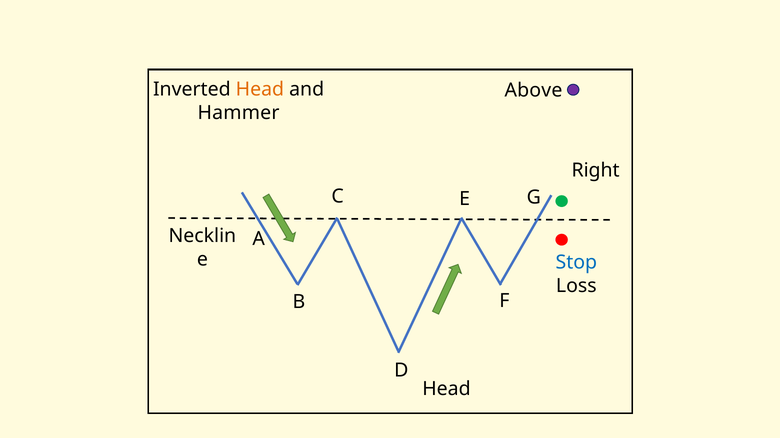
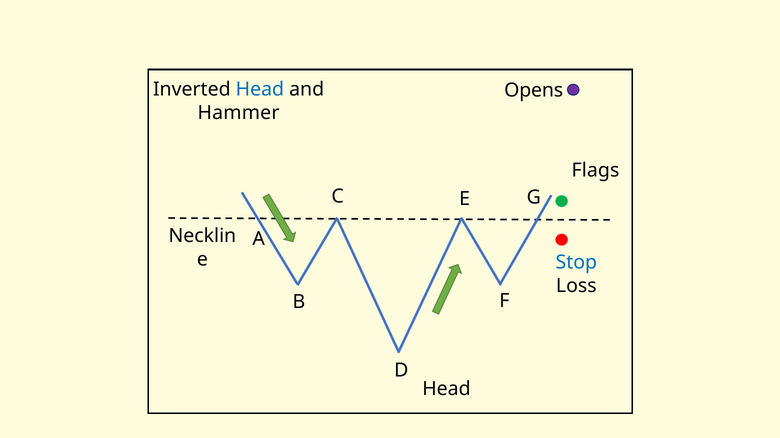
Head colour: orange -> blue (260, 90)
Above: Above -> Opens (534, 90)
Right: Right -> Flags (596, 171)
